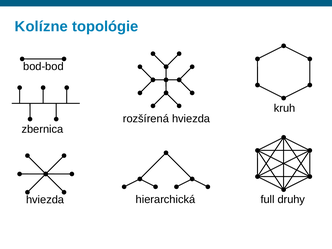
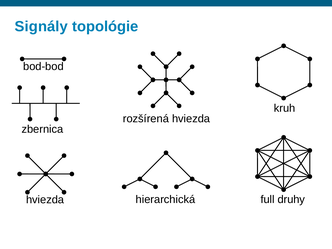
Kolízne: Kolízne -> Signály (41, 26)
